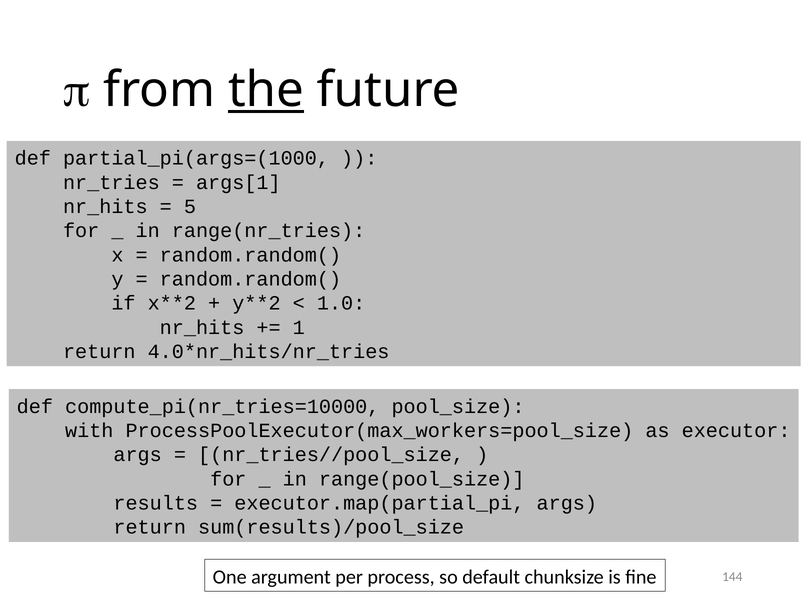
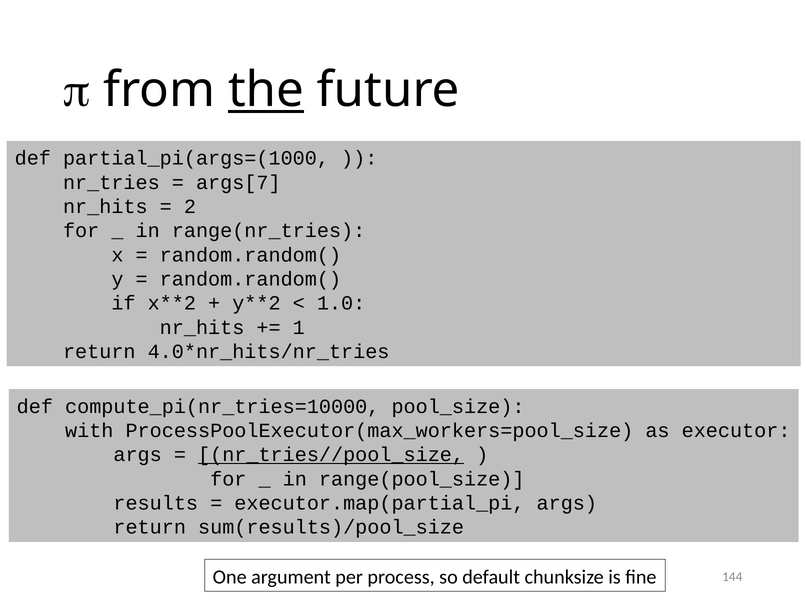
args[1: args[1 -> args[7 (238, 183)
5: 5 -> 2 (190, 207)
nr_tries//pool_size underline: none -> present (331, 455)
